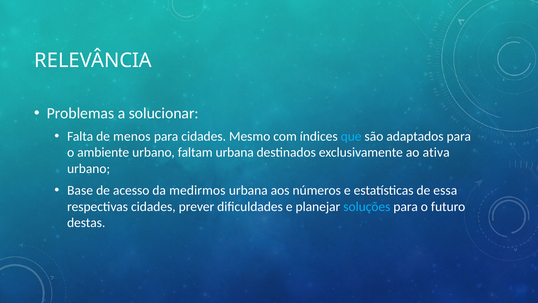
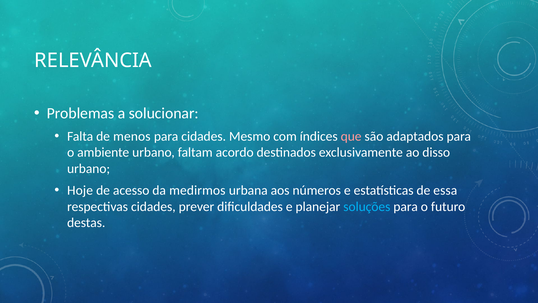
que colour: light blue -> pink (351, 136)
faltam urbana: urbana -> acordo (235, 152)
ativa: ativa -> disso (436, 152)
Base: Base -> Hoje (80, 190)
